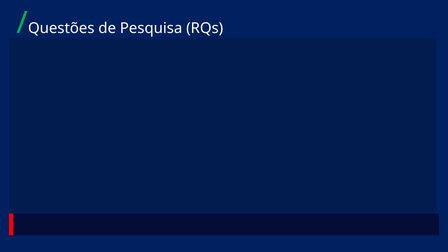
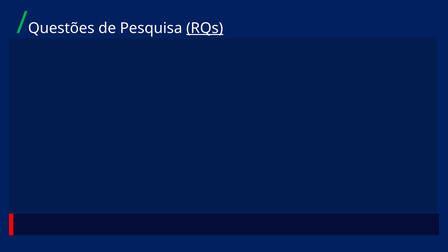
RQs underline: none -> present (205, 28)
